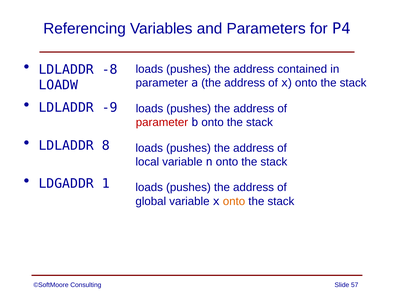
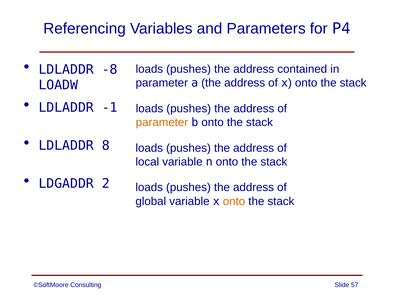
-9: -9 -> -1 (110, 108)
parameter colour: red -> orange (162, 122)
1: 1 -> 2 (106, 184)
